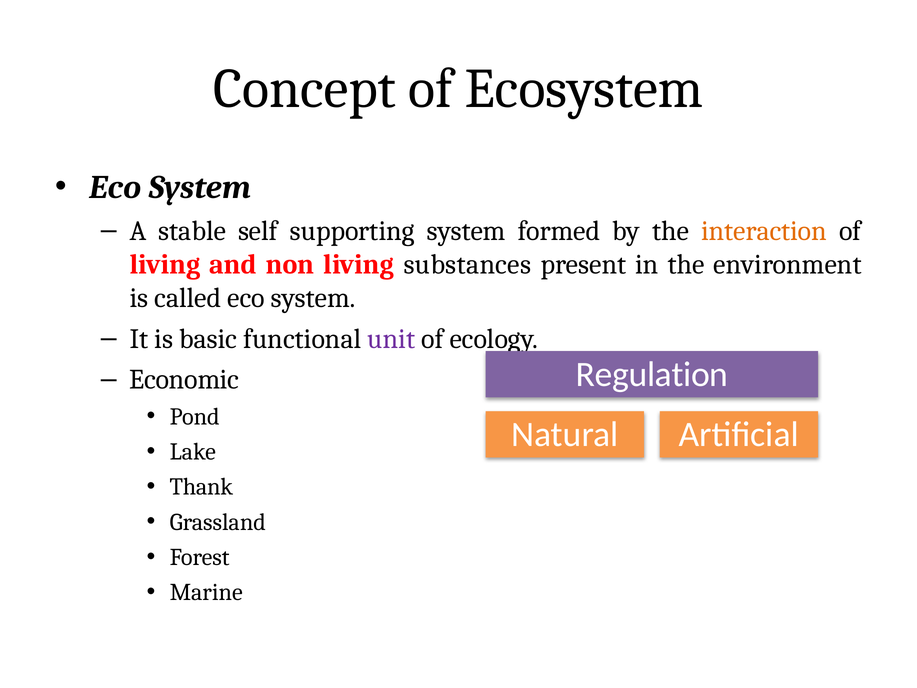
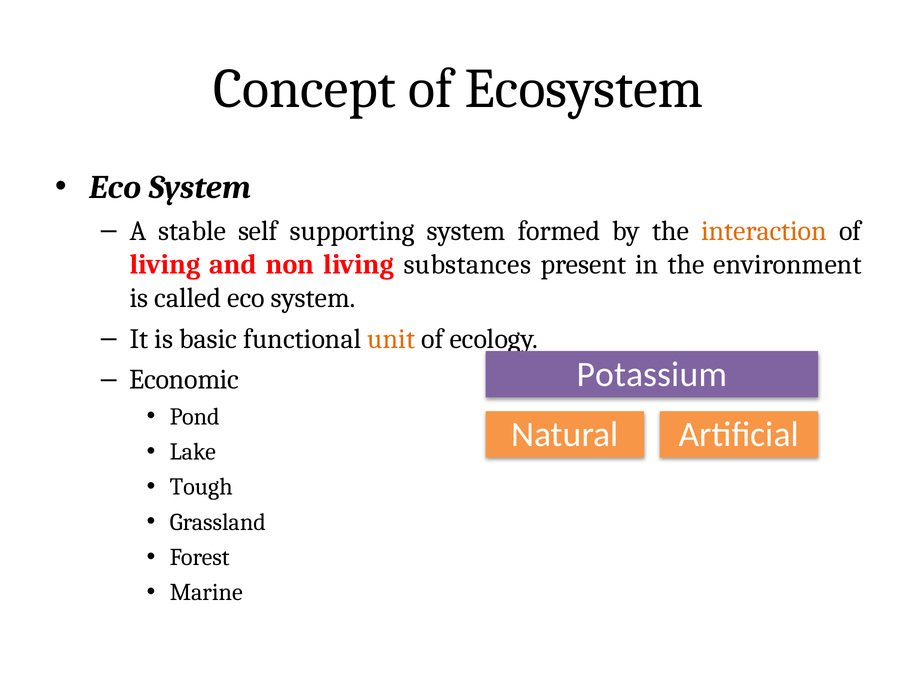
unit colour: purple -> orange (391, 339)
Regulation: Regulation -> Potassium (652, 374)
Thank: Thank -> Tough (201, 487)
